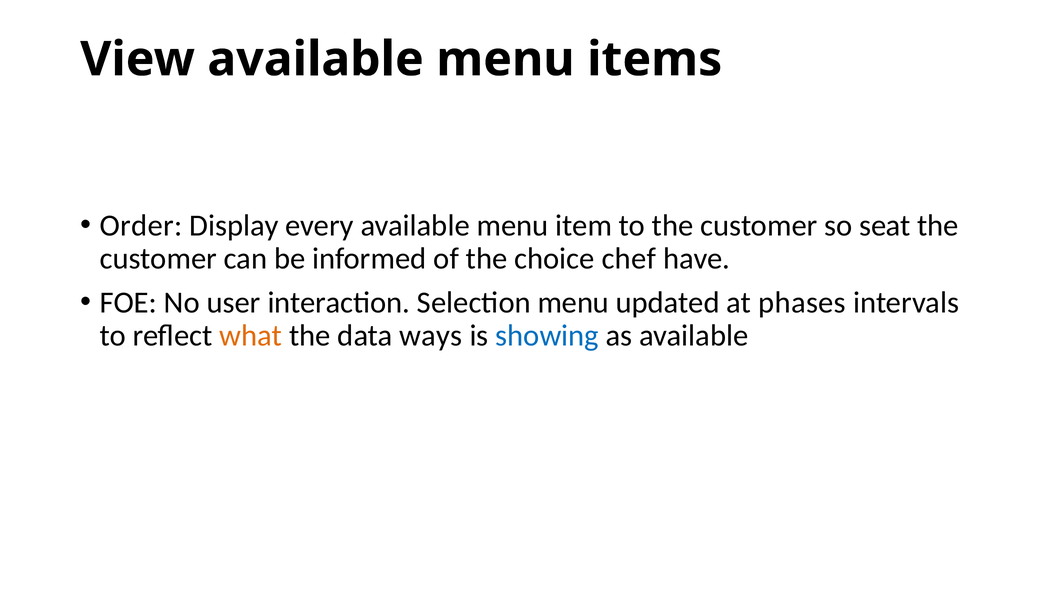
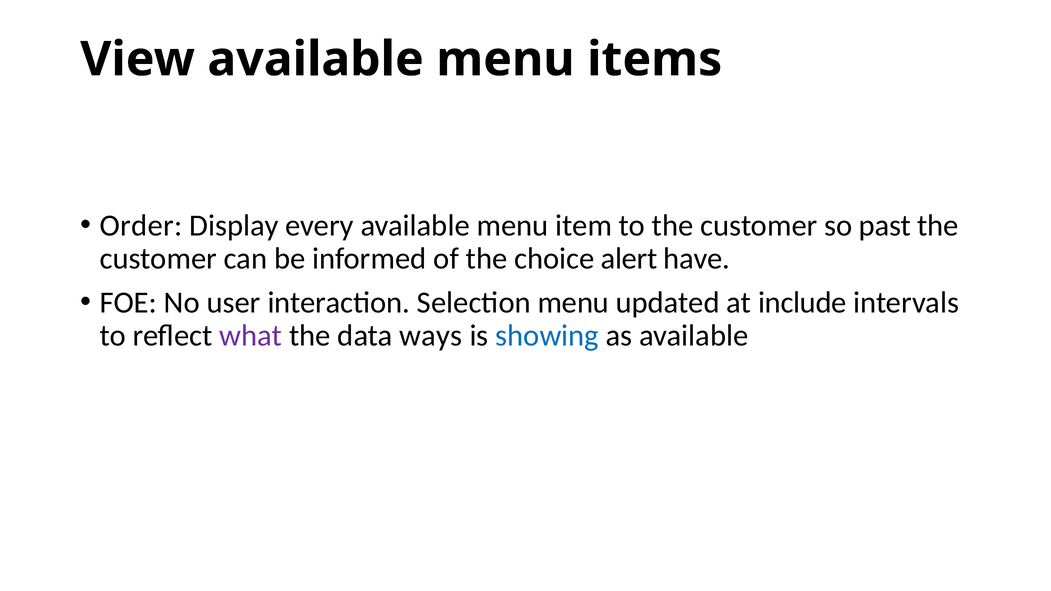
seat: seat -> past (885, 225)
chef: chef -> alert (629, 259)
phases: phases -> include (802, 303)
what colour: orange -> purple (251, 336)
